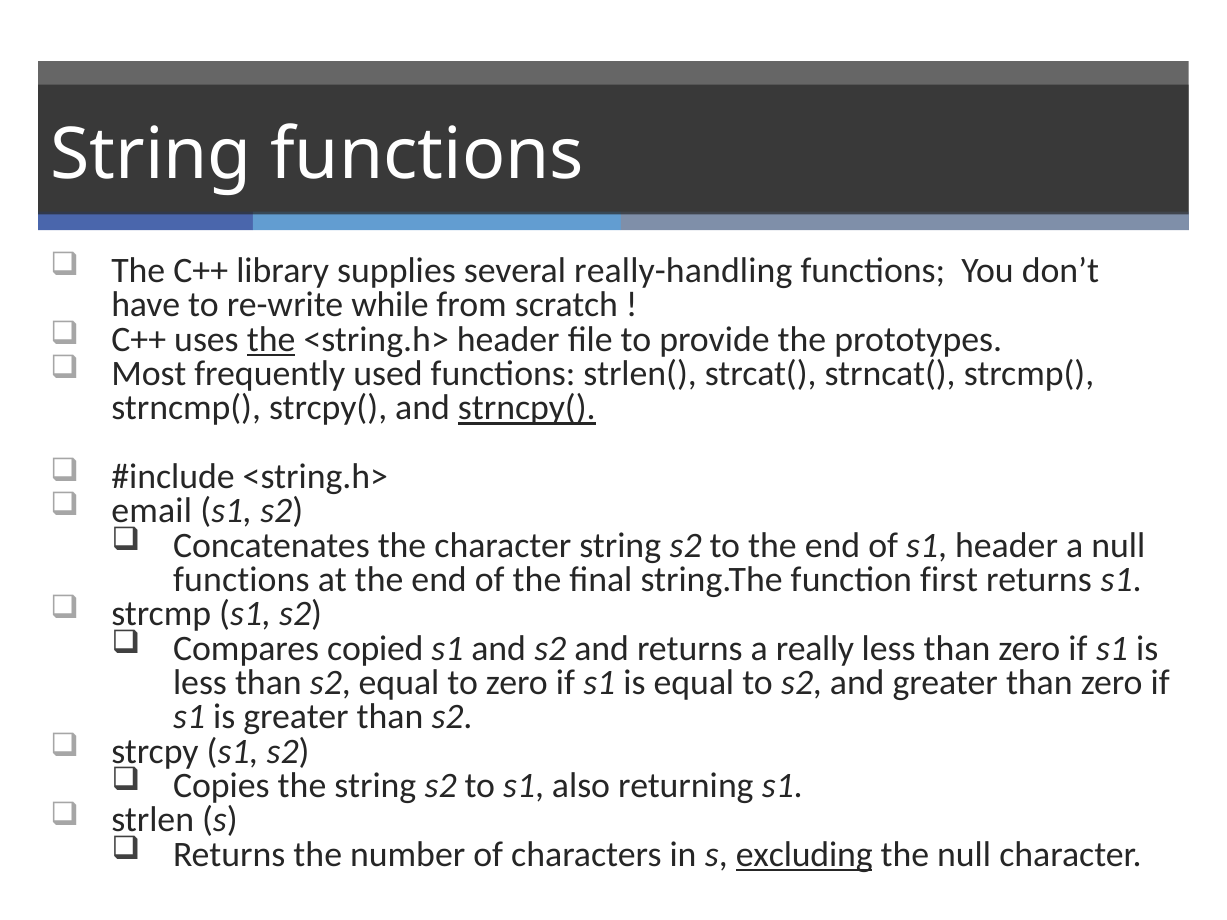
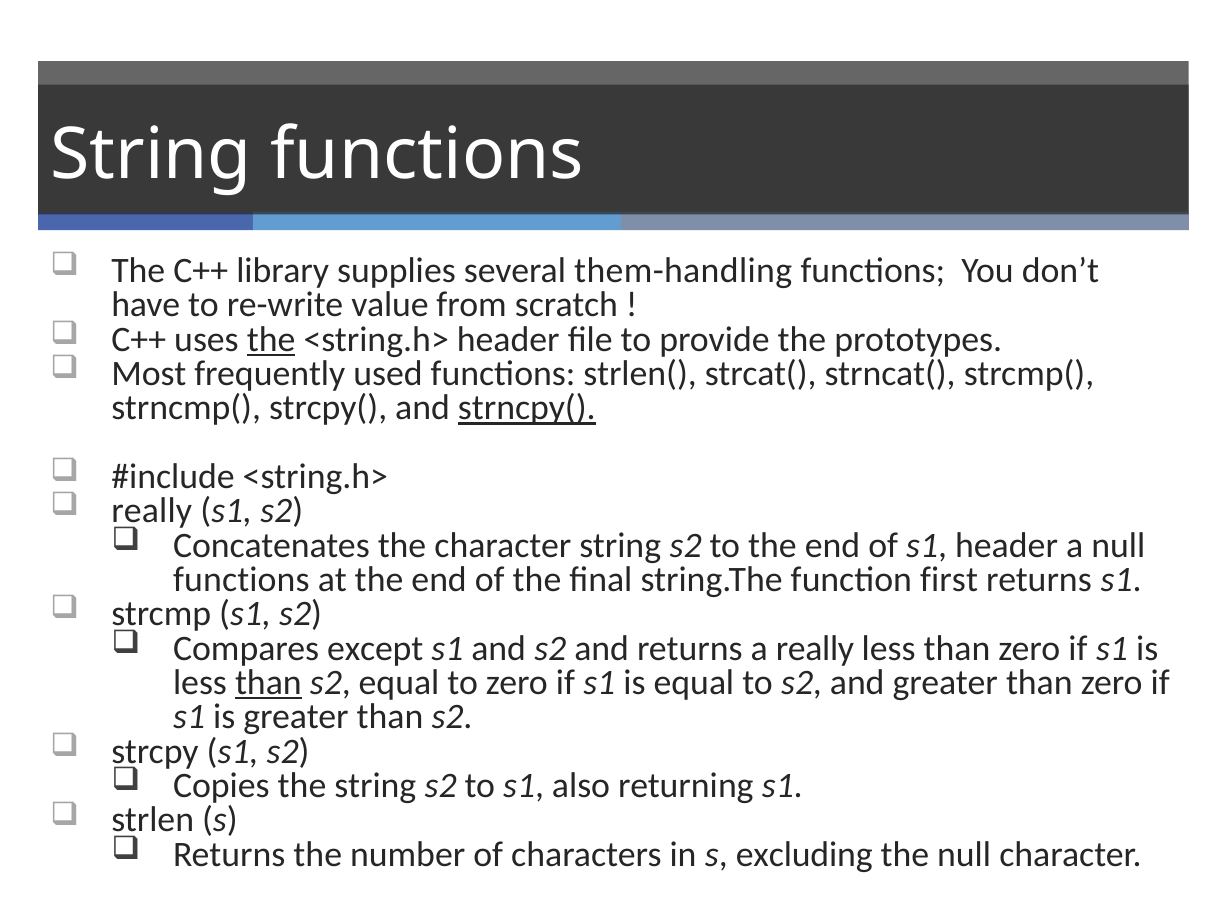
really-handling: really-handling -> them-handling (683, 271)
while: while -> value (390, 305)
email: email -> really (152, 511)
copied: copied -> except (375, 649)
than underline: none -> present (268, 683)
excluding underline: present -> none (804, 855)
